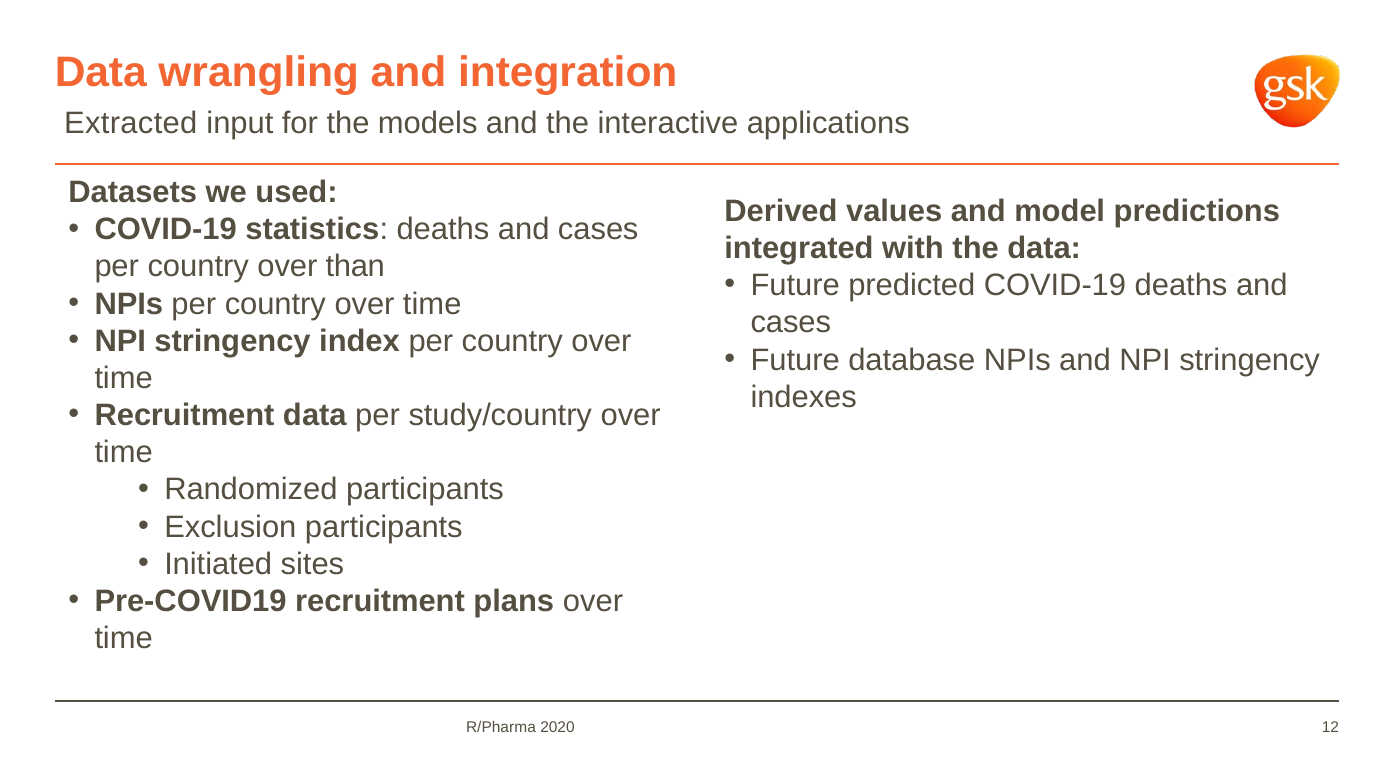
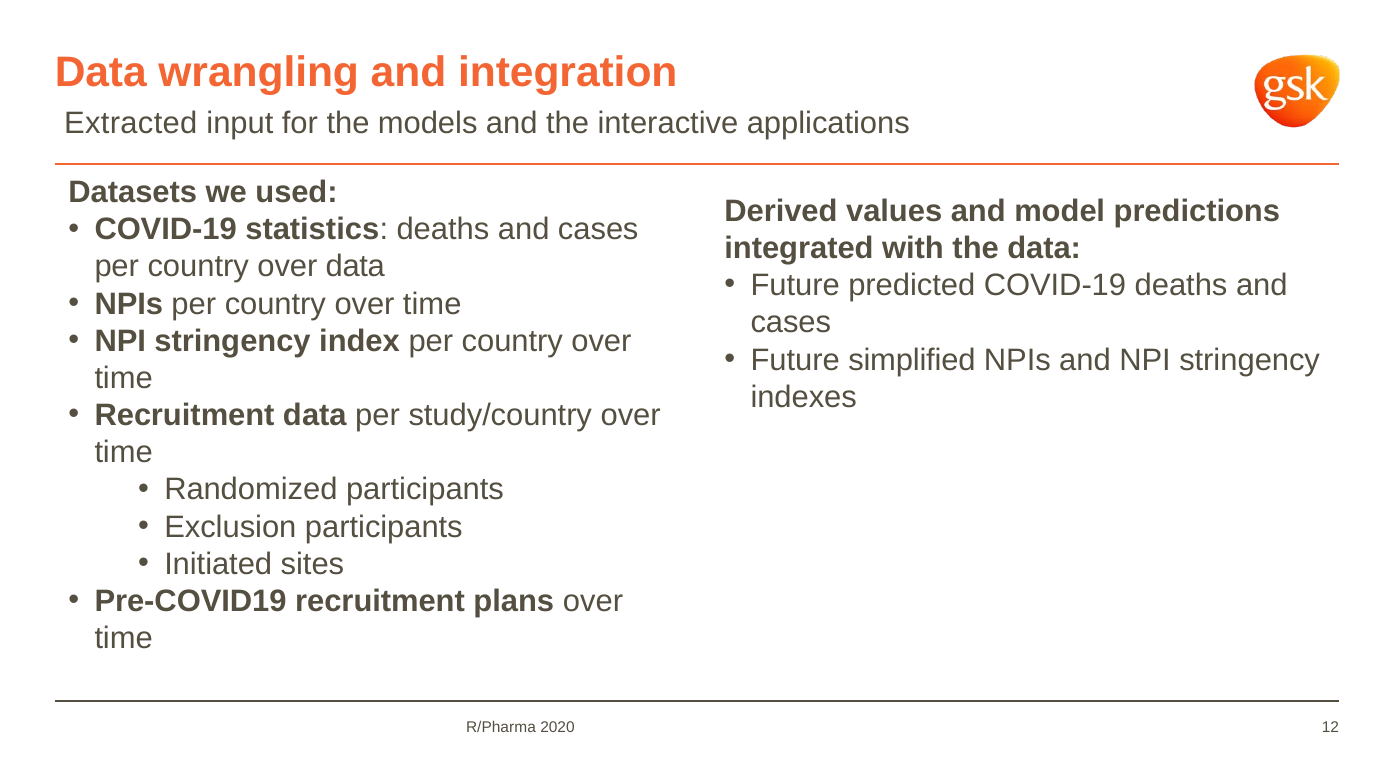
over than: than -> data (355, 267)
database: database -> simplified (912, 360)
